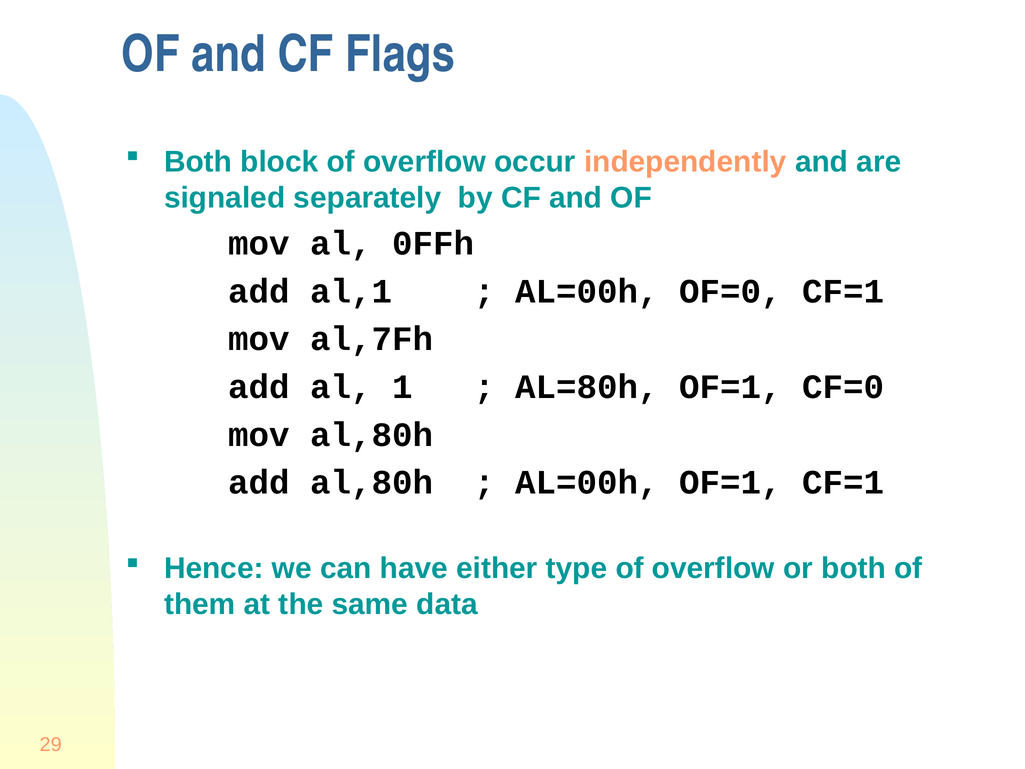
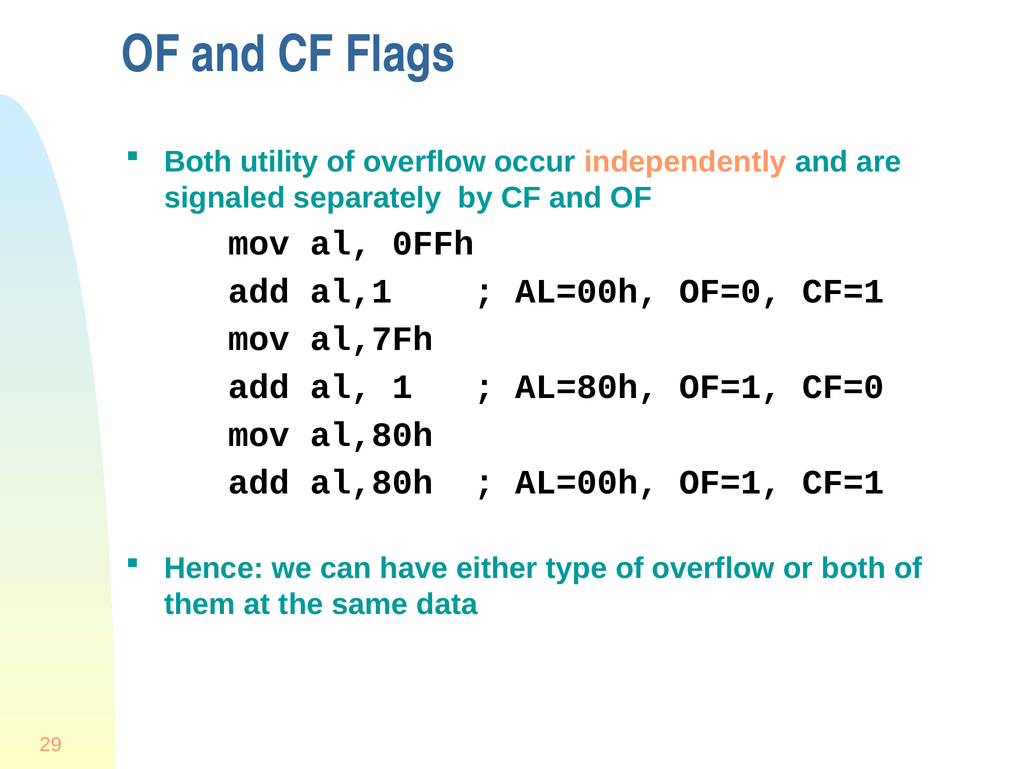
block: block -> utility (279, 162)
